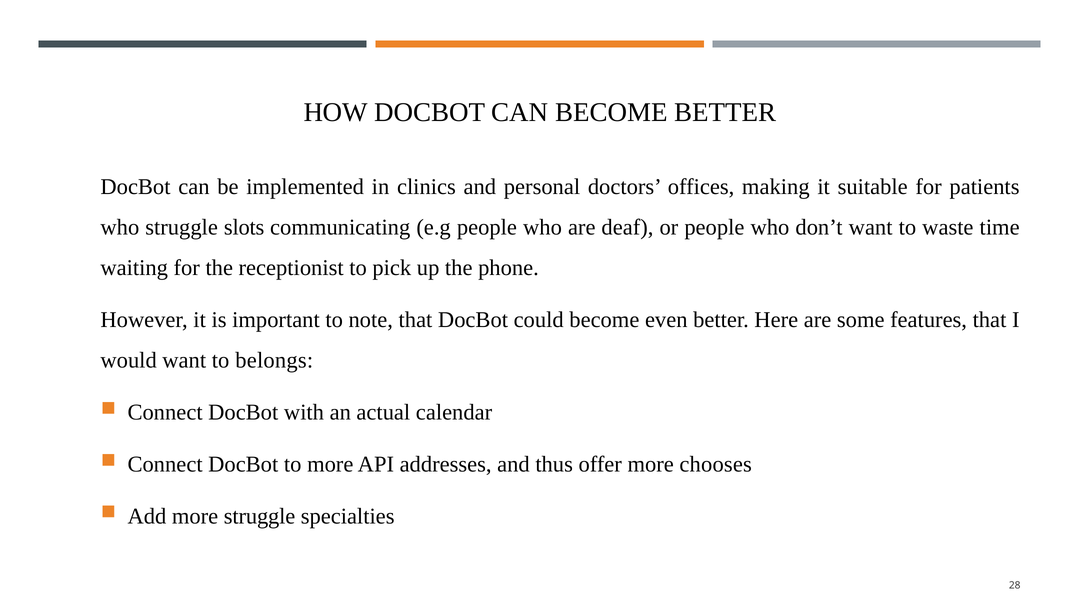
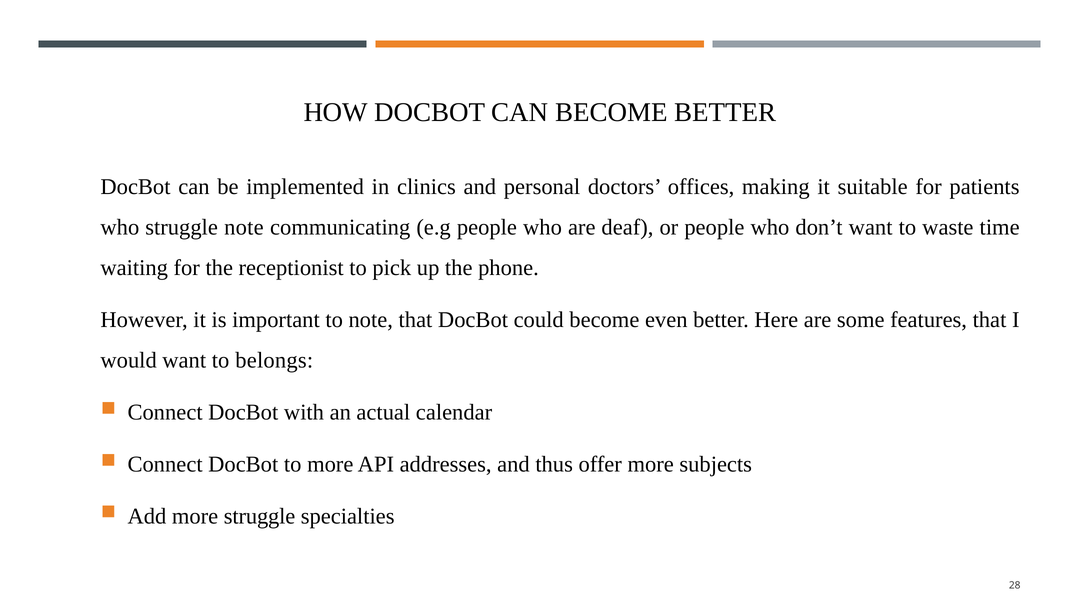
struggle slots: slots -> note (244, 227)
chooses: chooses -> subjects (716, 464)
